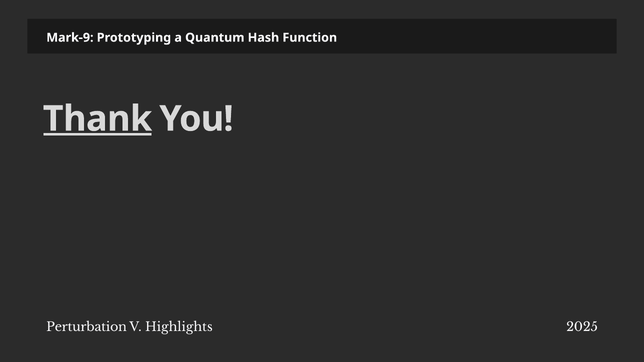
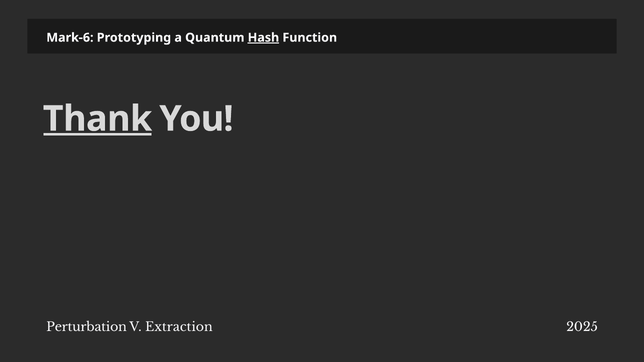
Mark-9: Mark-9 -> Mark-6 (70, 38)
Hash underline: none -> present (263, 38)
Highlights: Highlights -> Extraction (179, 327)
